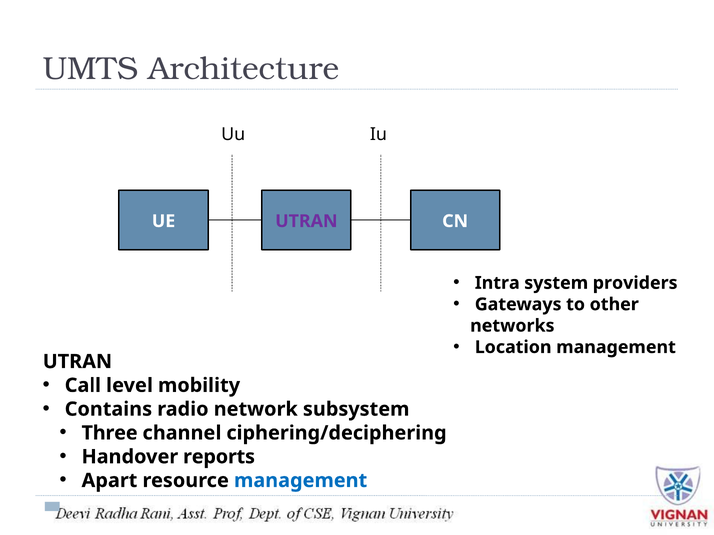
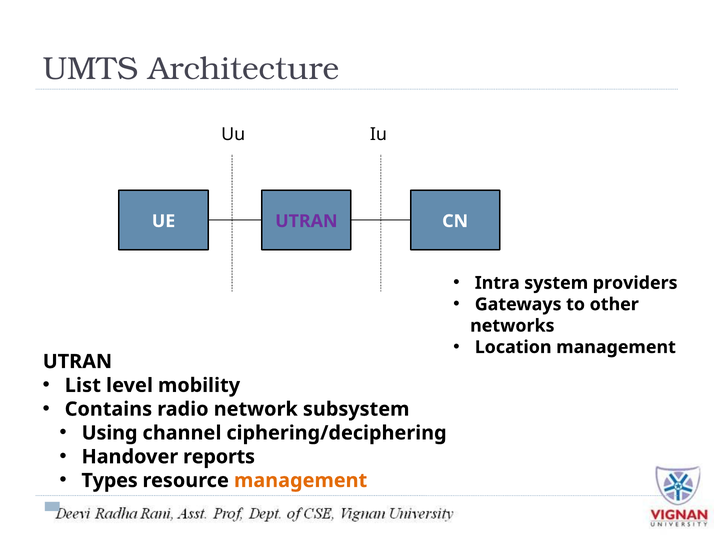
Call: Call -> List (83, 386)
Three: Three -> Using (110, 433)
Apart: Apart -> Types (110, 481)
management colour: blue -> orange (301, 481)
